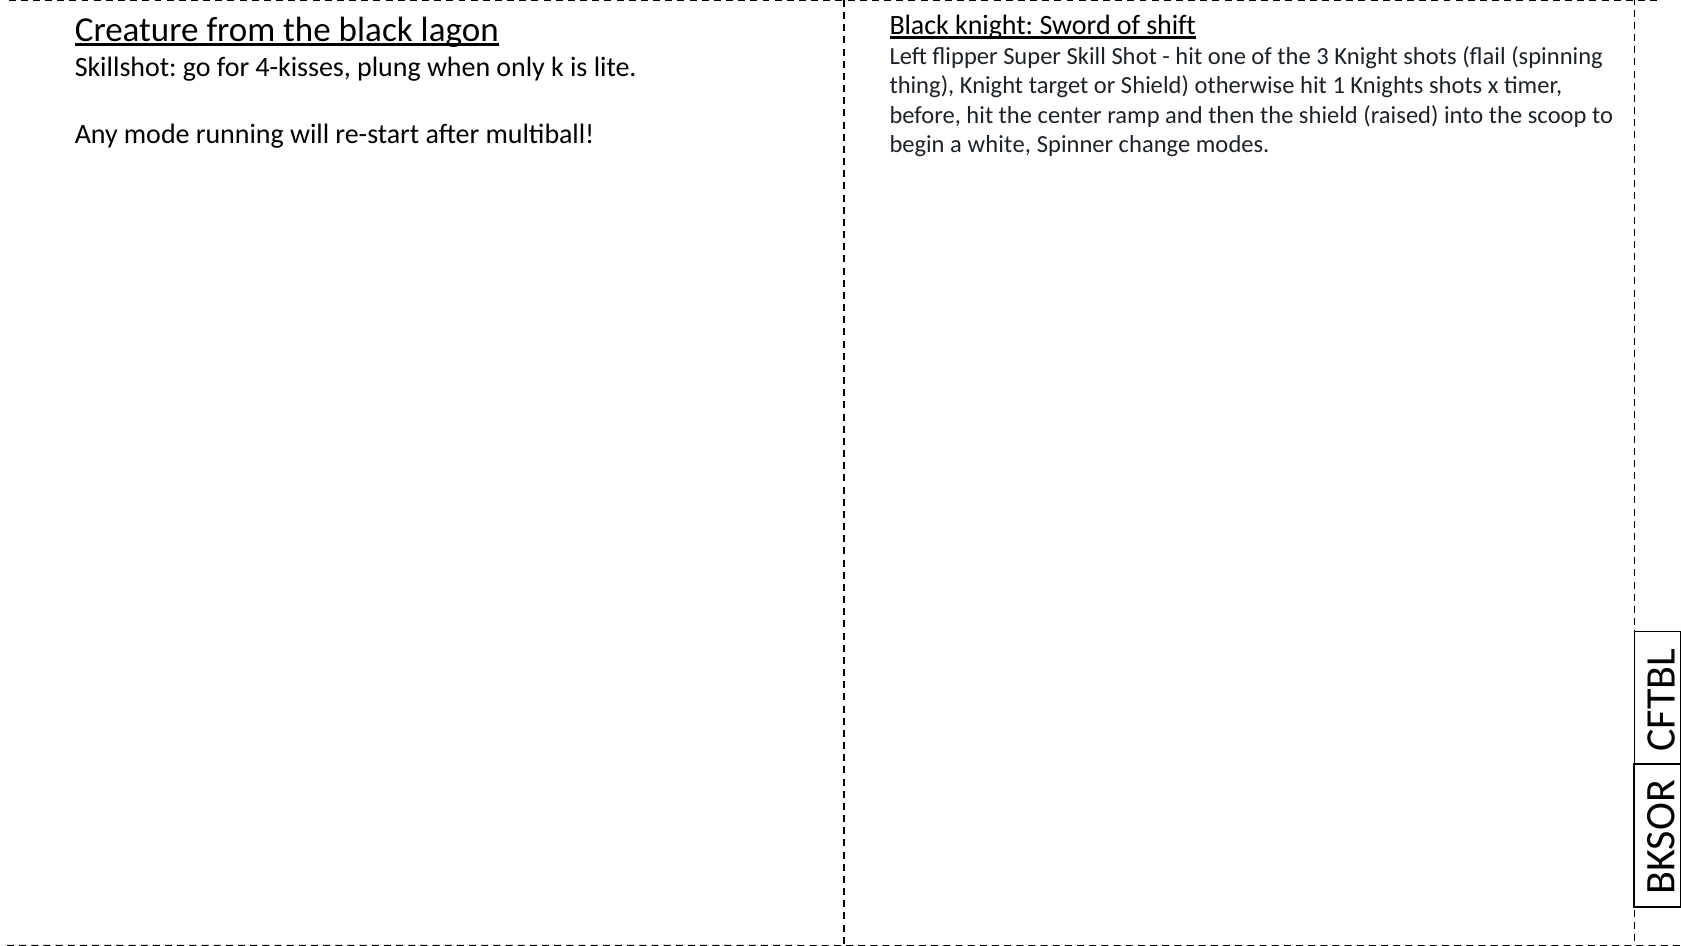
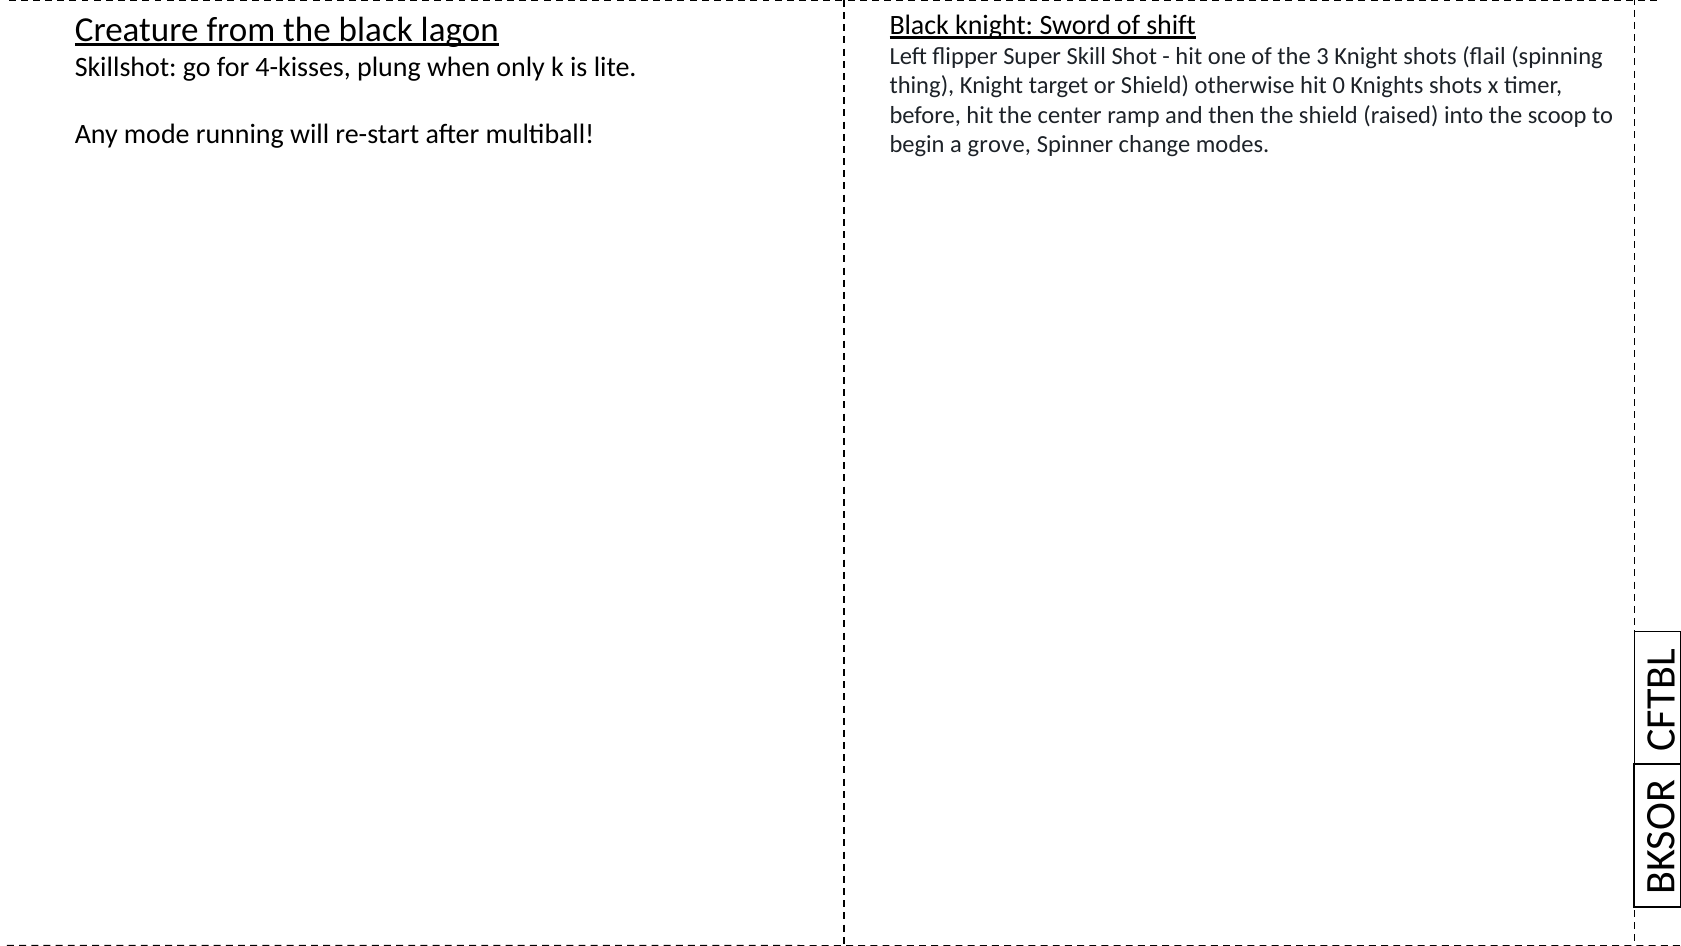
1: 1 -> 0 (1339, 86)
white: white -> grove (999, 144)
